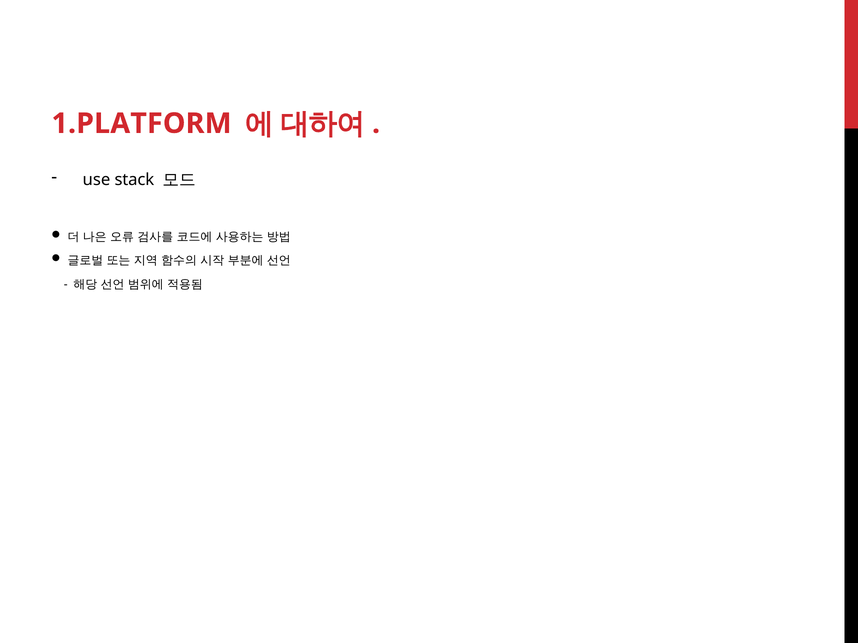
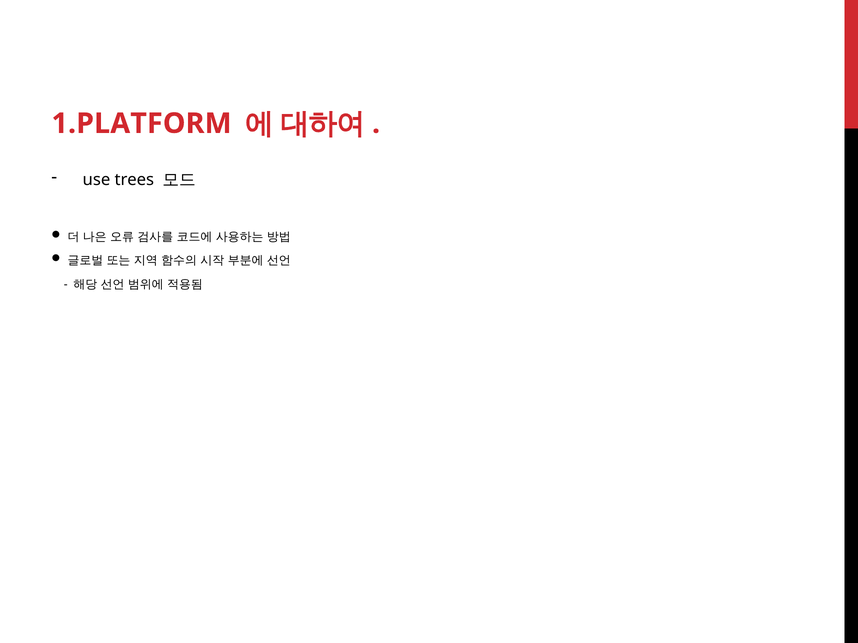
stack: stack -> trees (134, 180)
